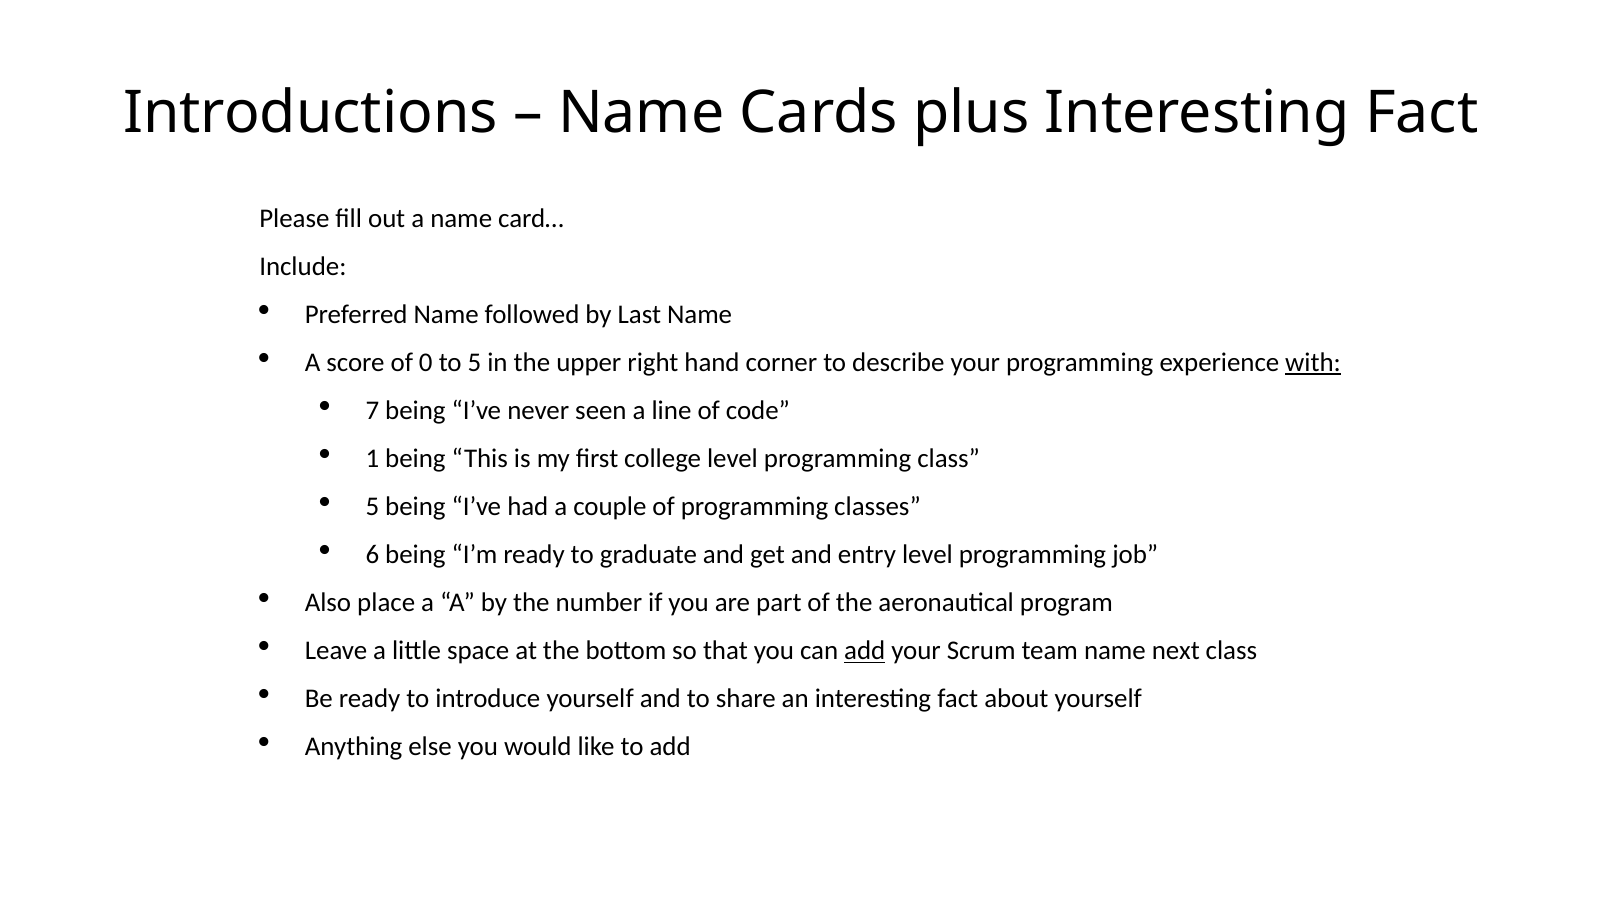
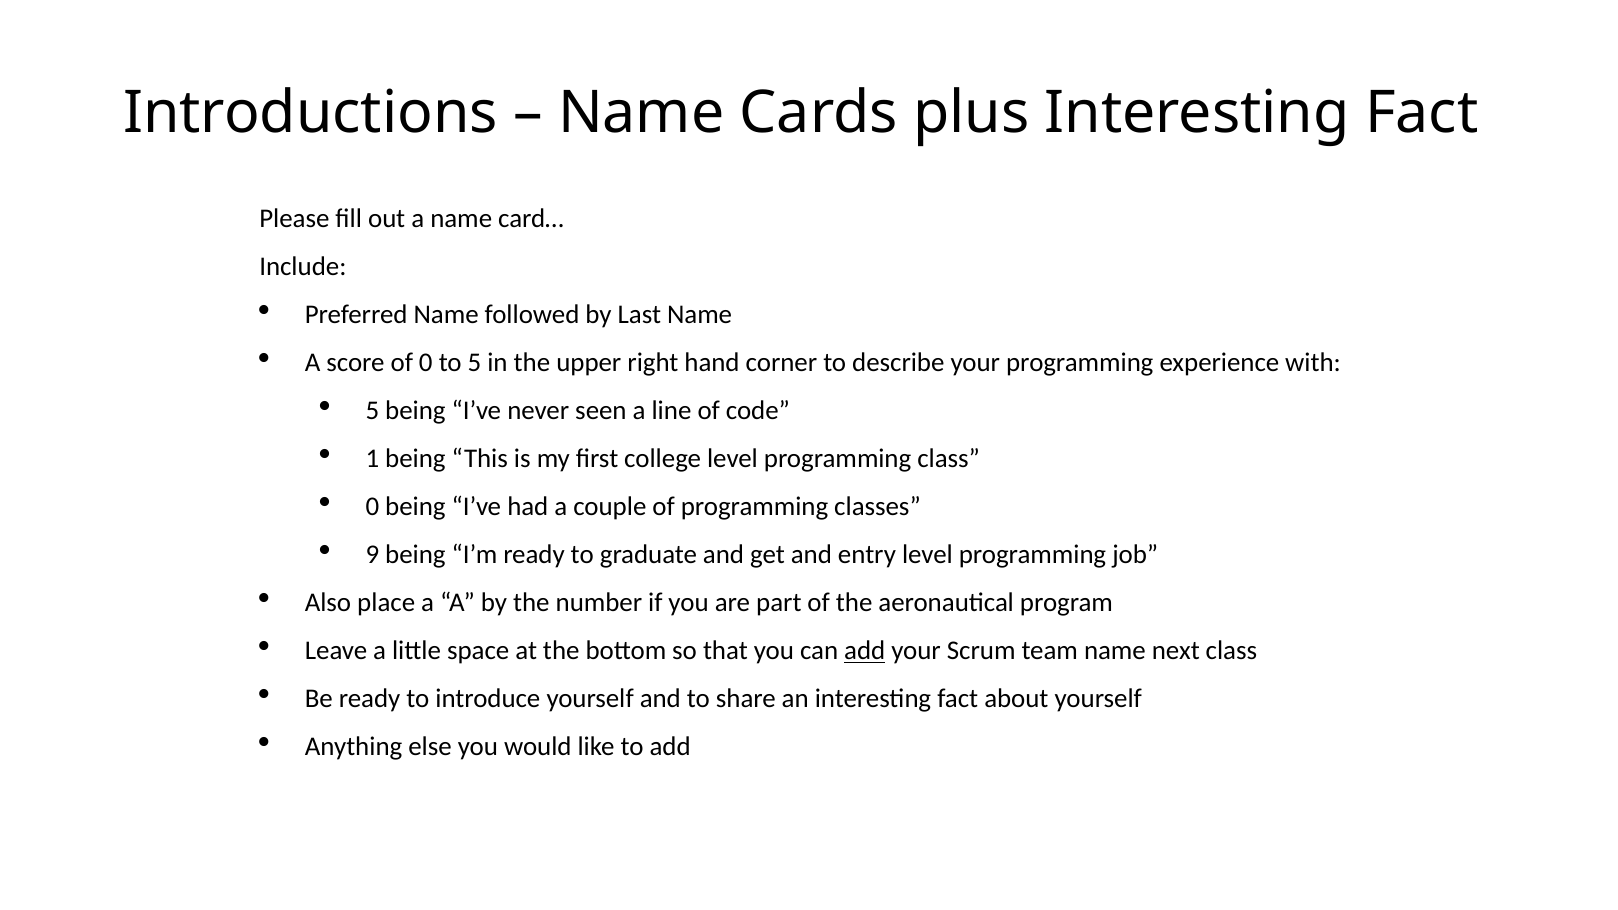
with underline: present -> none (1313, 363)
7: 7 -> 5 (372, 411)
5: 5 -> 0 (372, 507)
6: 6 -> 9 (372, 555)
